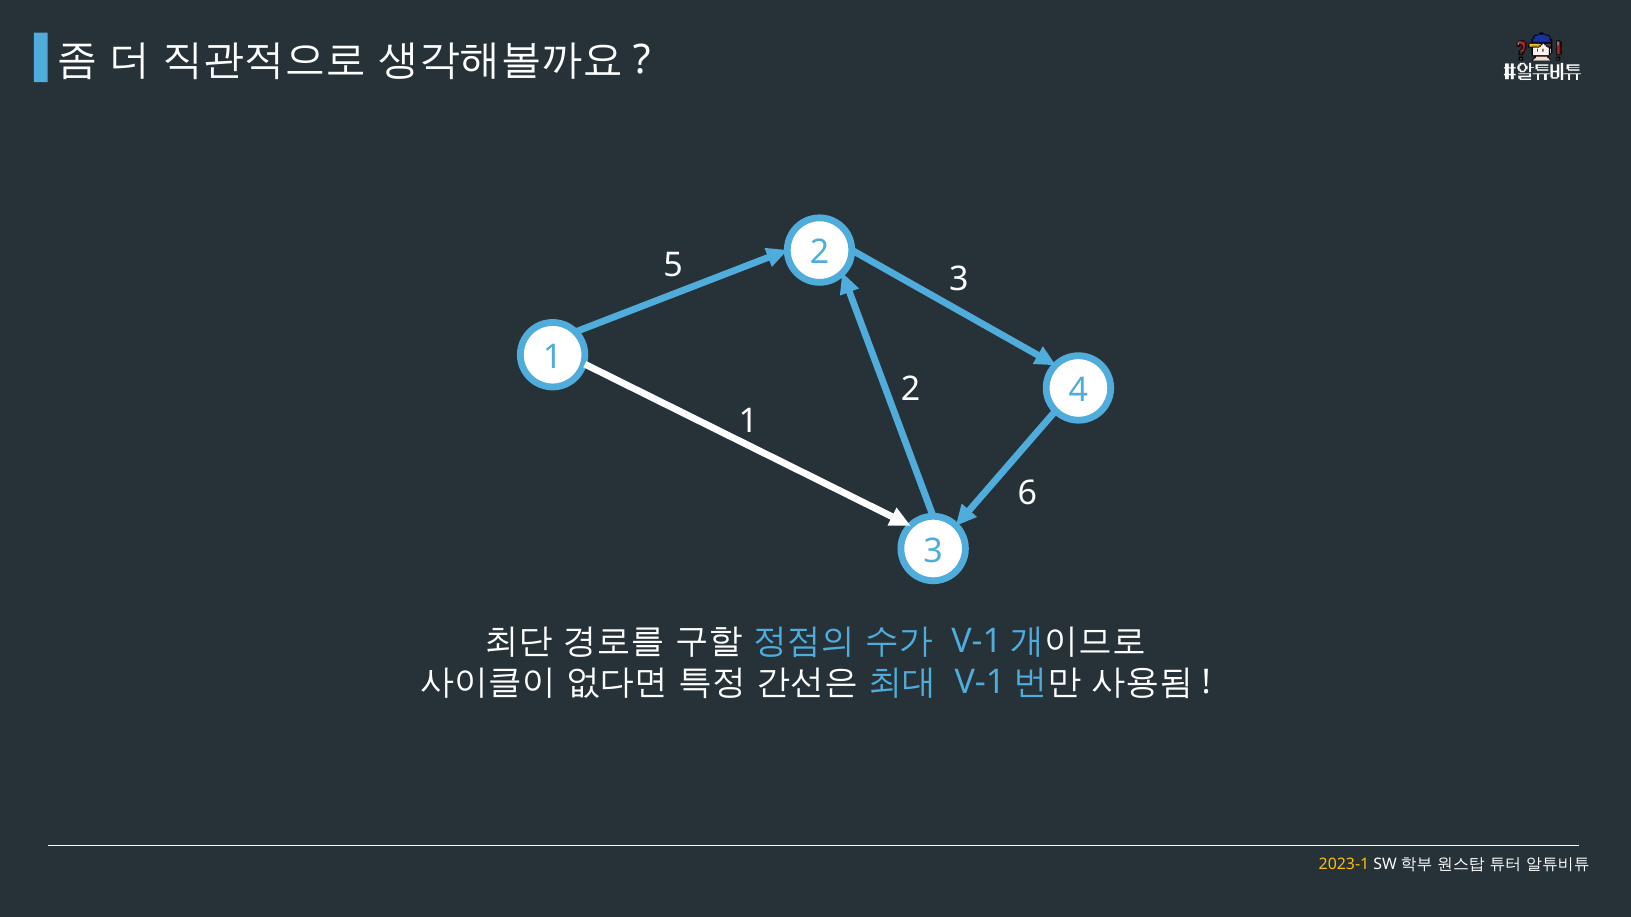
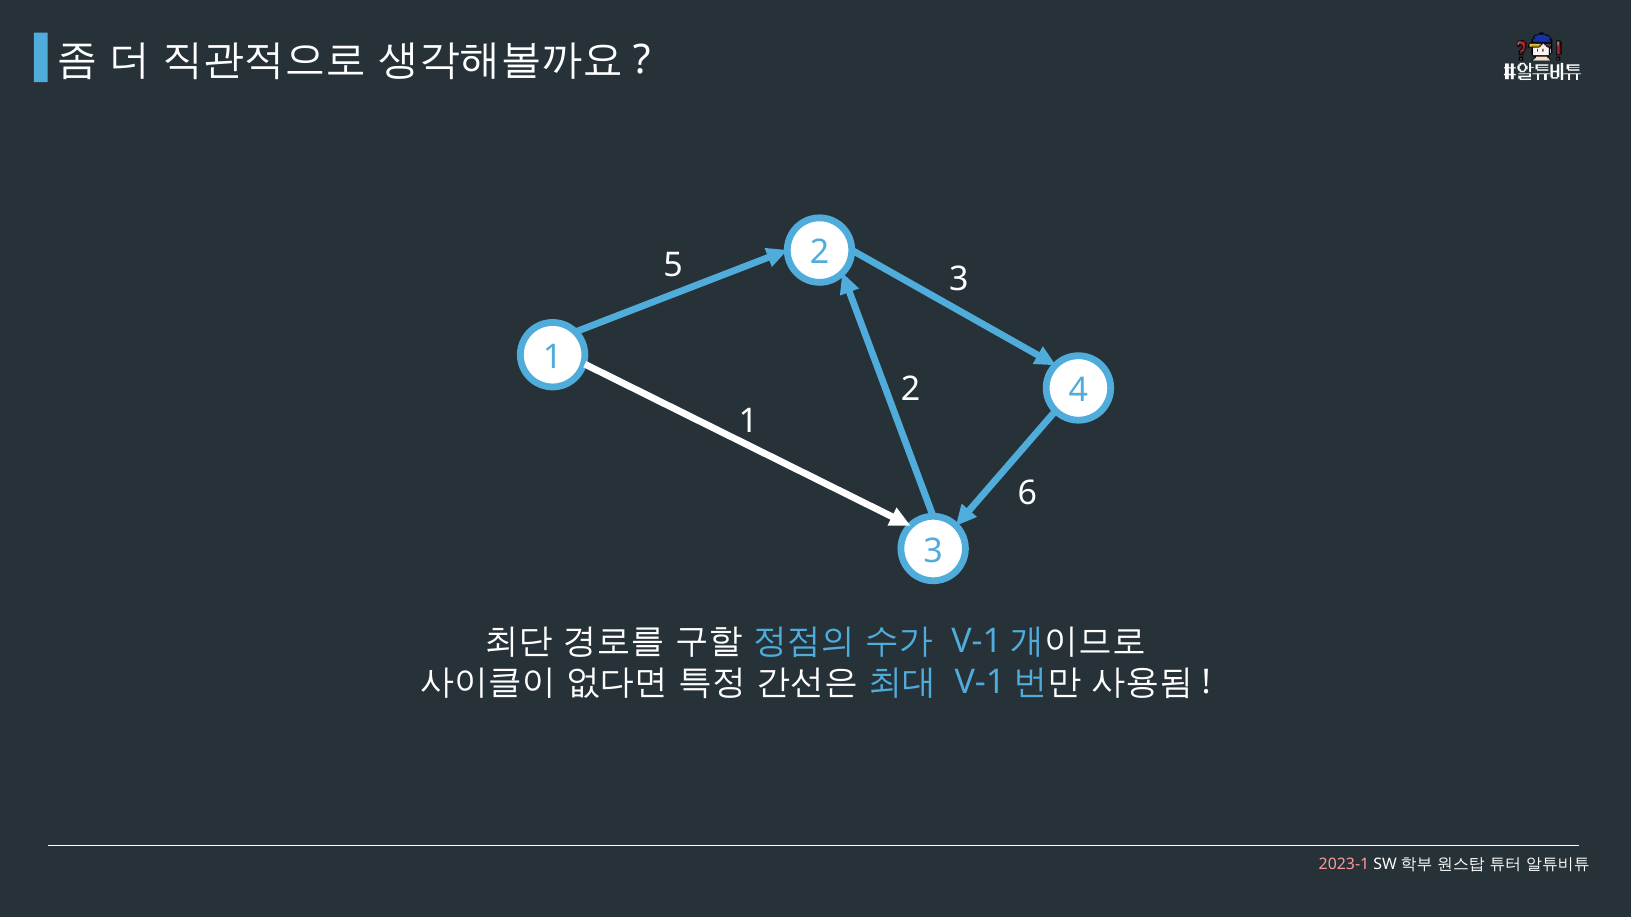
2023-1 colour: yellow -> pink (1344, 865)
